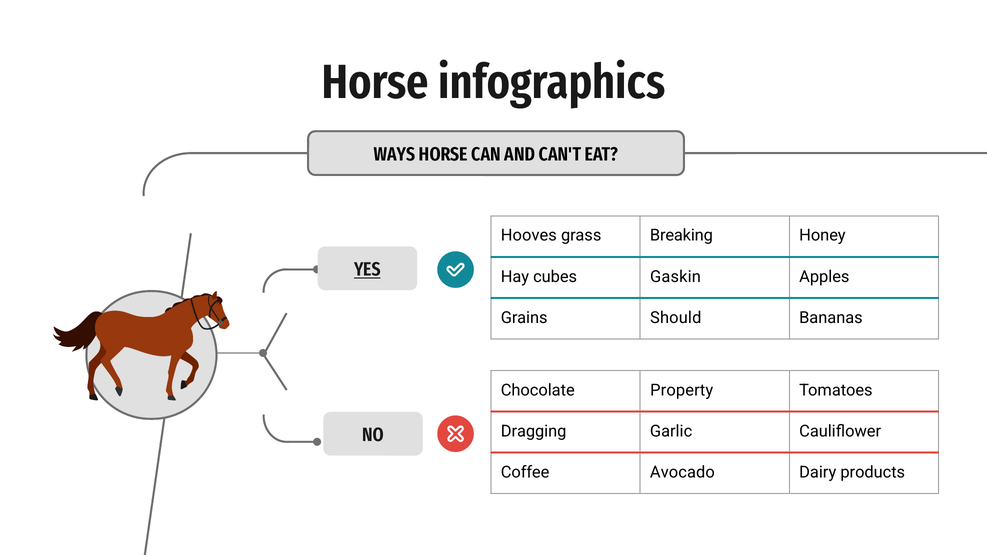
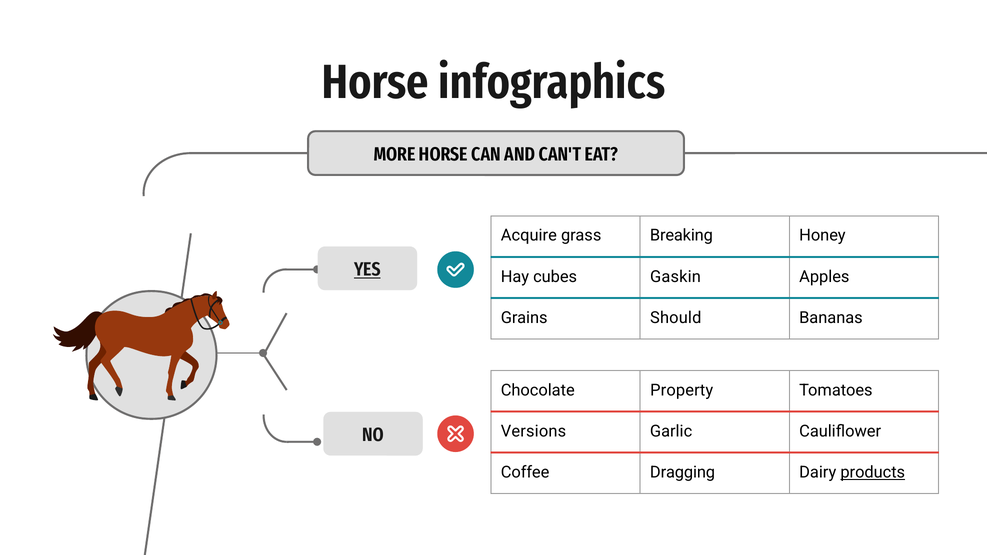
WAYS: WAYS -> MORE (395, 154)
Hooves: Hooves -> Acquire (529, 236)
Dragging: Dragging -> Versions (534, 431)
Avocado: Avocado -> Dragging (683, 472)
products underline: none -> present (873, 472)
